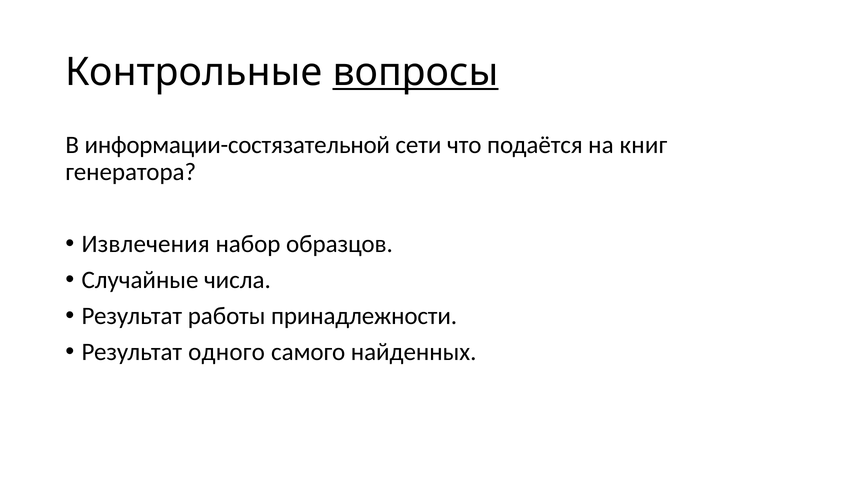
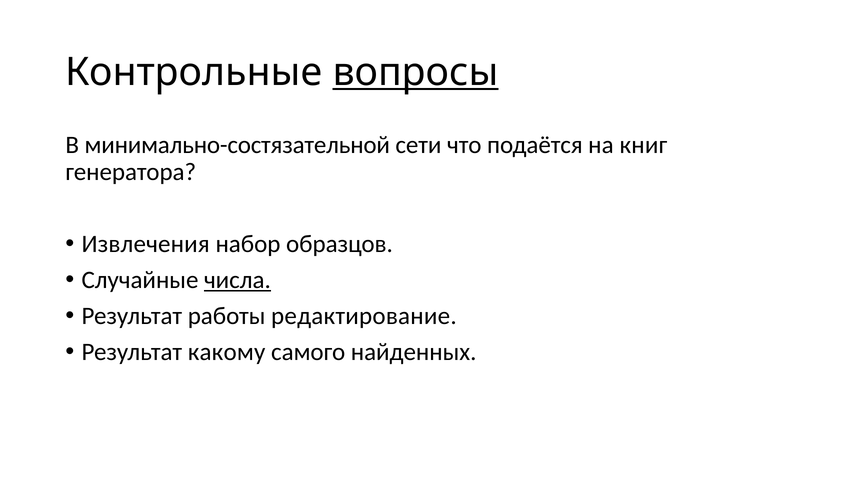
информации-состязательной: информации-состязательной -> минимально-состязательной (237, 145)
числа underline: none -> present (237, 280)
принадлежности: принадлежности -> редактирование (364, 316)
одного: одного -> какому (227, 352)
